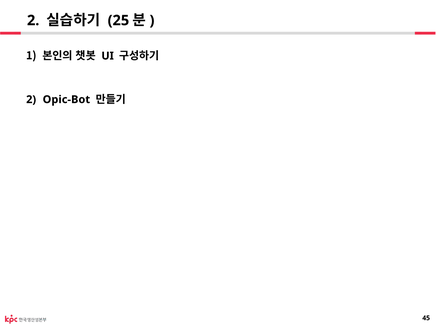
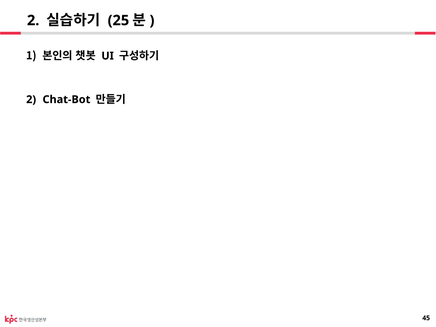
Opic-Bot: Opic-Bot -> Chat-Bot (66, 100)
